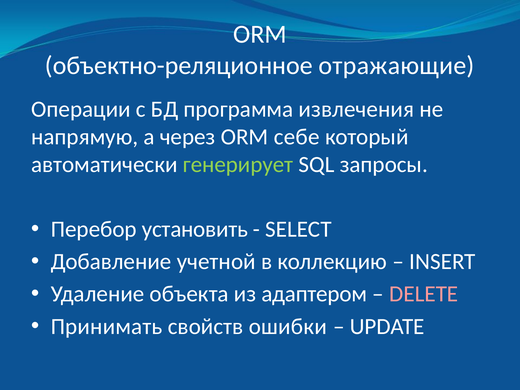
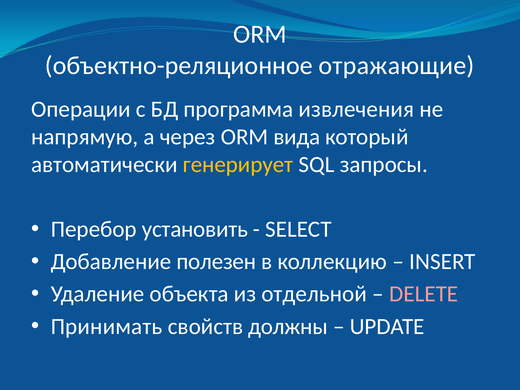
себе: себе -> вида (297, 137)
генерирует colour: light green -> yellow (238, 165)
учетной: учетной -> полезен (216, 262)
адаптером: адаптером -> отдельной (314, 294)
ошибки: ошибки -> должны (288, 326)
